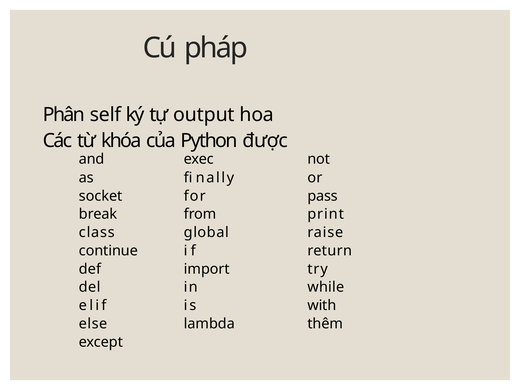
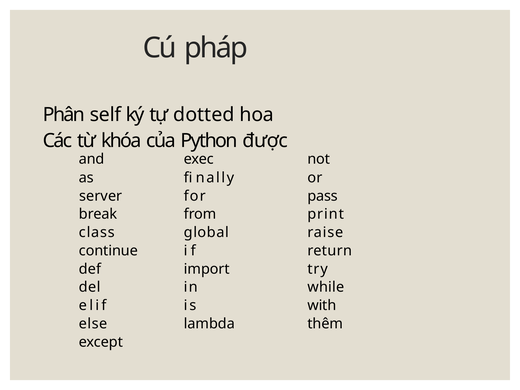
output: output -> dotted (204, 115)
socket: socket -> server (101, 196)
